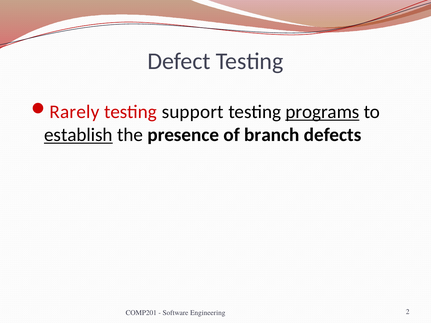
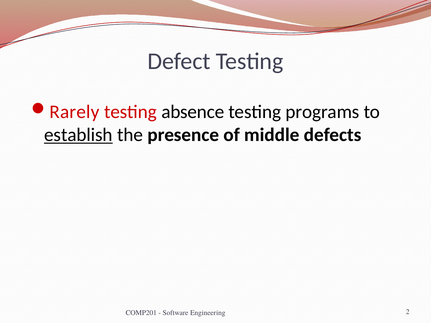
support: support -> absence (193, 112)
programs underline: present -> none (322, 112)
branch: branch -> middle (272, 135)
